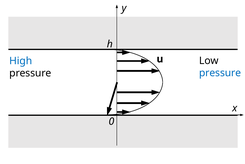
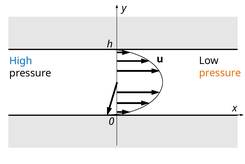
pressure colour: blue -> orange (220, 73)
